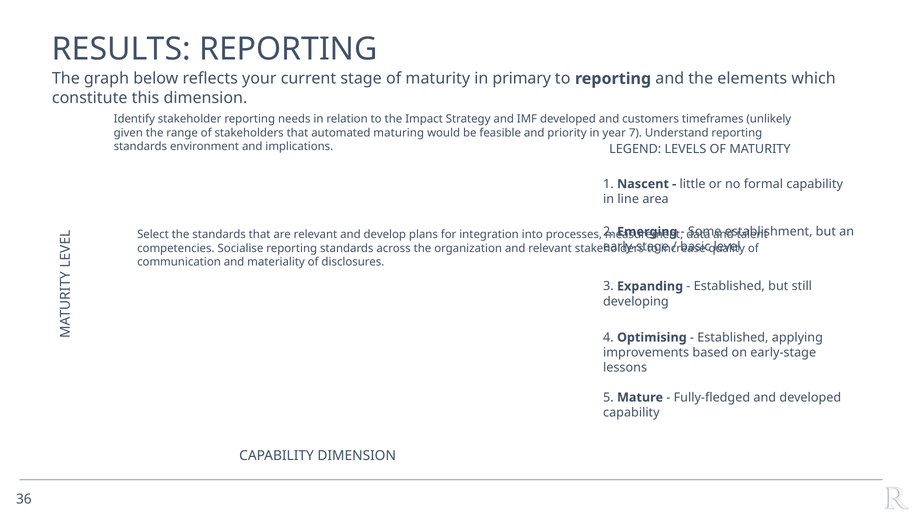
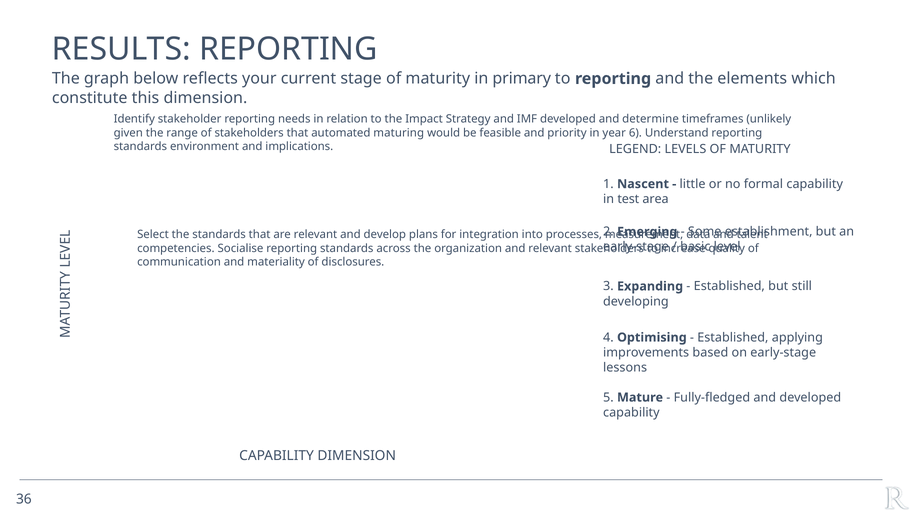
customers: customers -> determine (651, 119)
7: 7 -> 6 (635, 133)
line: line -> test (628, 199)
